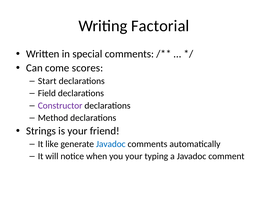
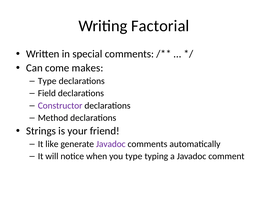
scores: scores -> makes (88, 68)
Start: Start -> Type (47, 81)
Javadoc colour: blue -> purple (111, 144)
you your: your -> type (134, 156)
